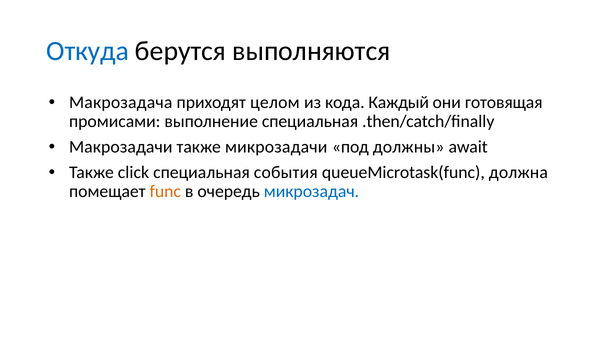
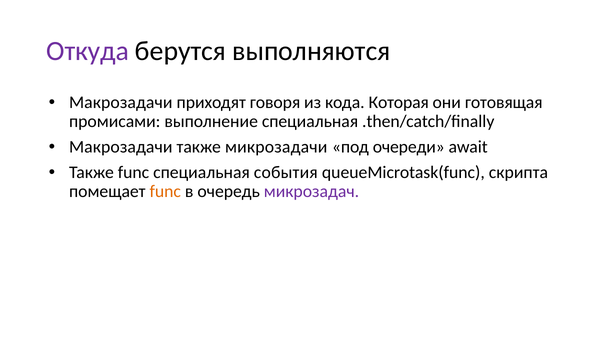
Откуда colour: blue -> purple (88, 51)
Макрозадача: Макрозадача -> Макрозадачи (121, 103)
целом: целом -> говоря (275, 103)
Каждый: Каждый -> Которая (399, 103)
должны: должны -> очереди (409, 147)
Также click: click -> func (133, 173)
должна: должна -> скрипта (518, 173)
микрозадач colour: blue -> purple (311, 192)
